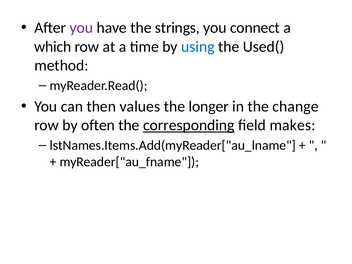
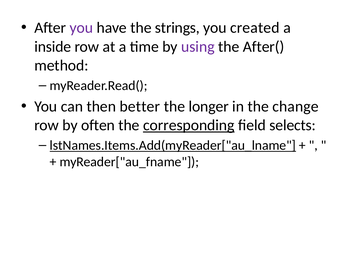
connect: connect -> created (255, 28)
which: which -> inside (53, 47)
using colour: blue -> purple (198, 47)
Used(: Used( -> After( (264, 47)
values: values -> better (140, 106)
makes: makes -> selects (293, 125)
lstNames.Items.Add(myReader["au_lname underline: none -> present (173, 145)
